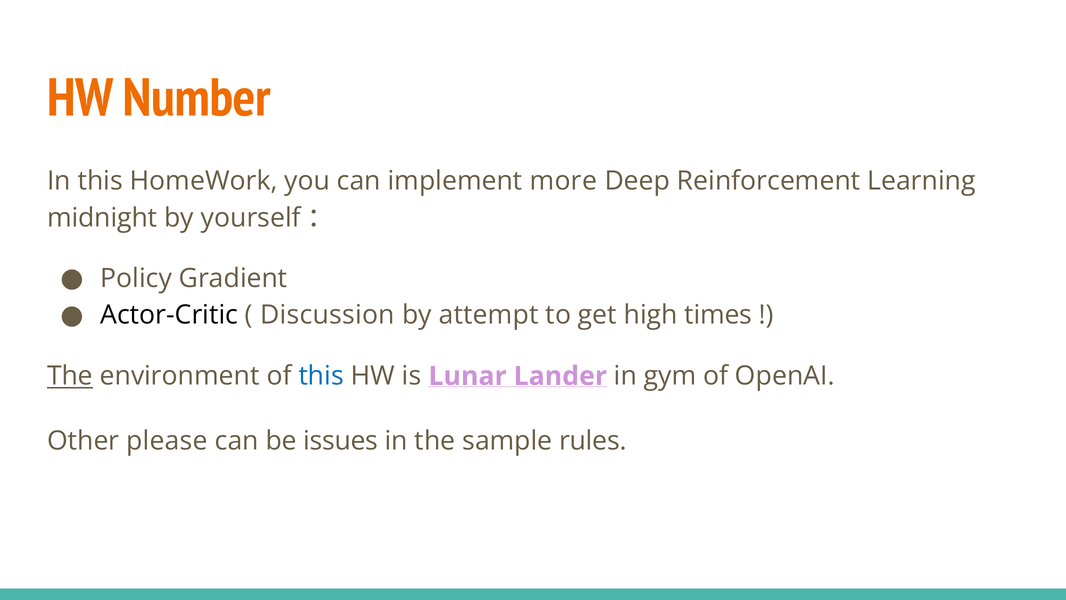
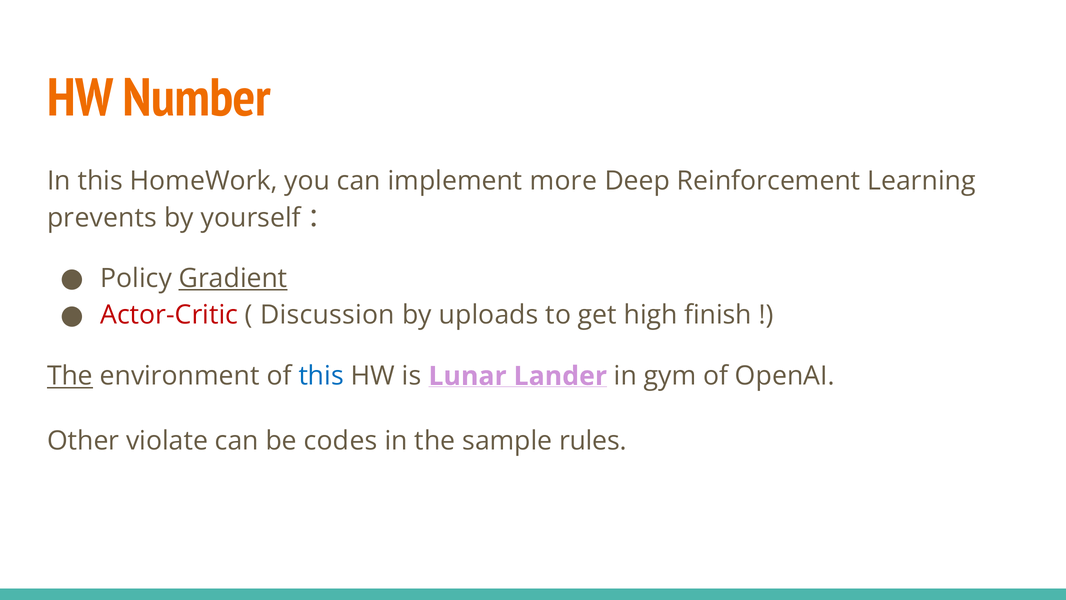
midnight: midnight -> prevents (102, 218)
Gradient underline: none -> present (233, 278)
Actor-Critic colour: black -> red (169, 315)
attempt: attempt -> uploads (489, 315)
times: times -> finish (718, 315)
please: please -> violate (167, 441)
issues: issues -> codes (341, 441)
